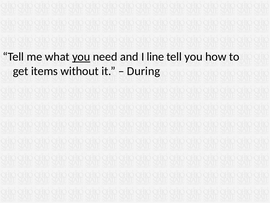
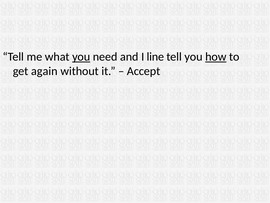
how underline: none -> present (216, 57)
items: items -> again (44, 71)
During: During -> Accept (144, 71)
